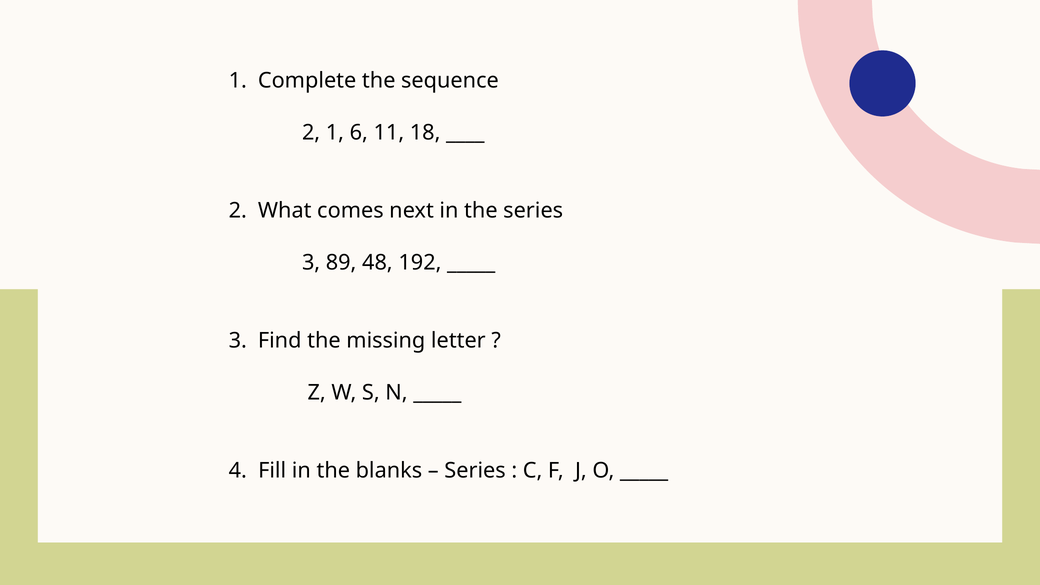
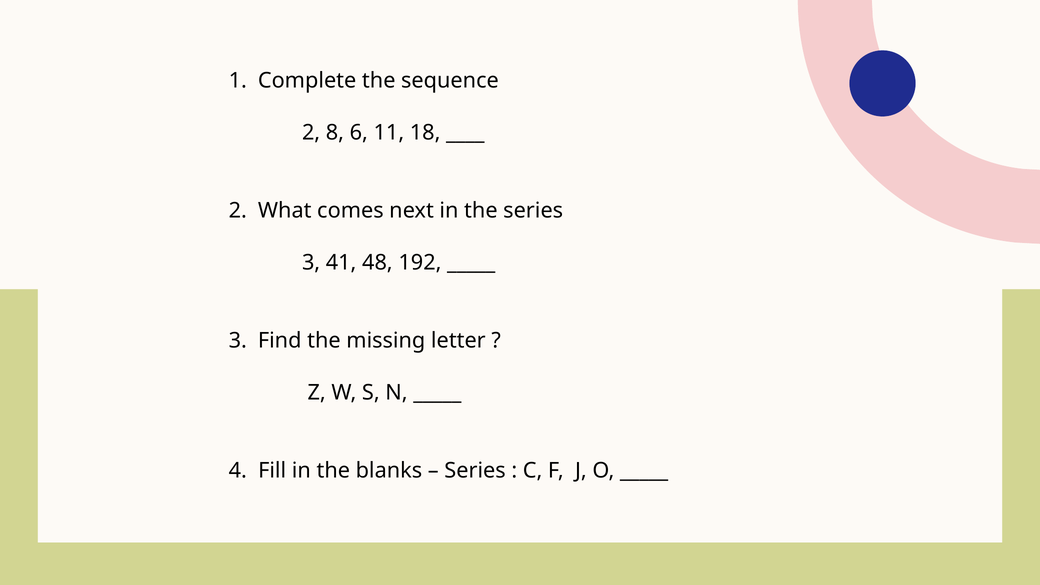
2 1: 1 -> 8 (335, 133)
89: 89 -> 41 (341, 263)
